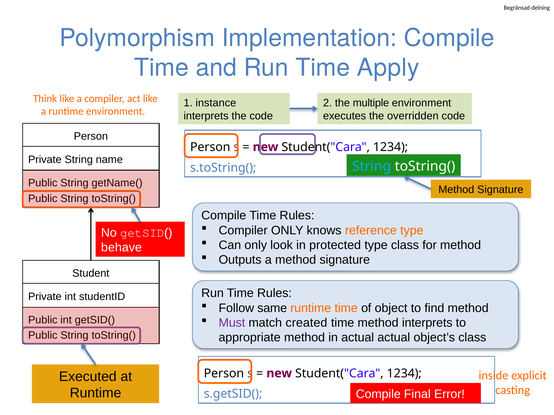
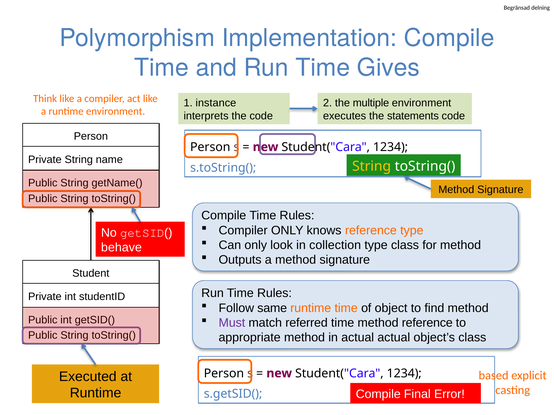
Apply: Apply -> Gives (388, 68)
overridden: overridden -> statements (413, 116)
String colour: light blue -> yellow (372, 166)
protected: protected -> collection (335, 245)
created: created -> referred (307, 323)
method interprets: interprets -> reference (427, 323)
inside: inside -> based (494, 376)
